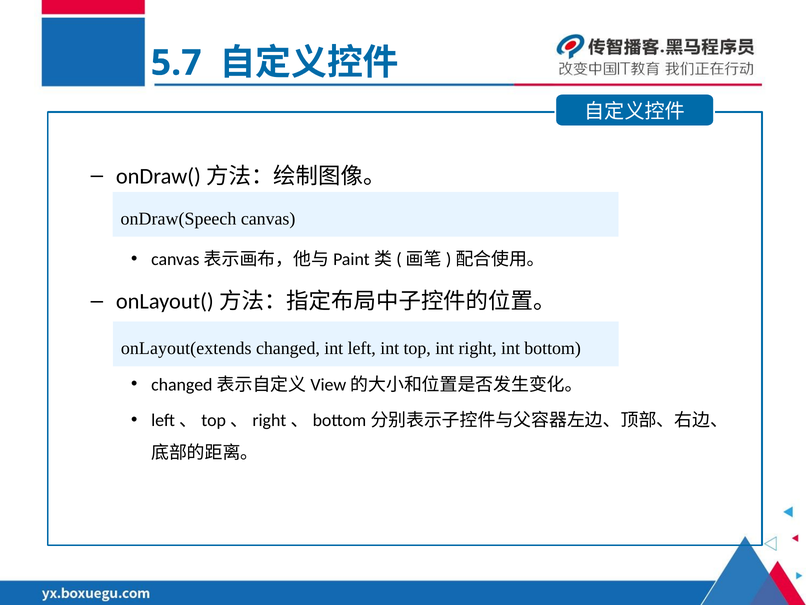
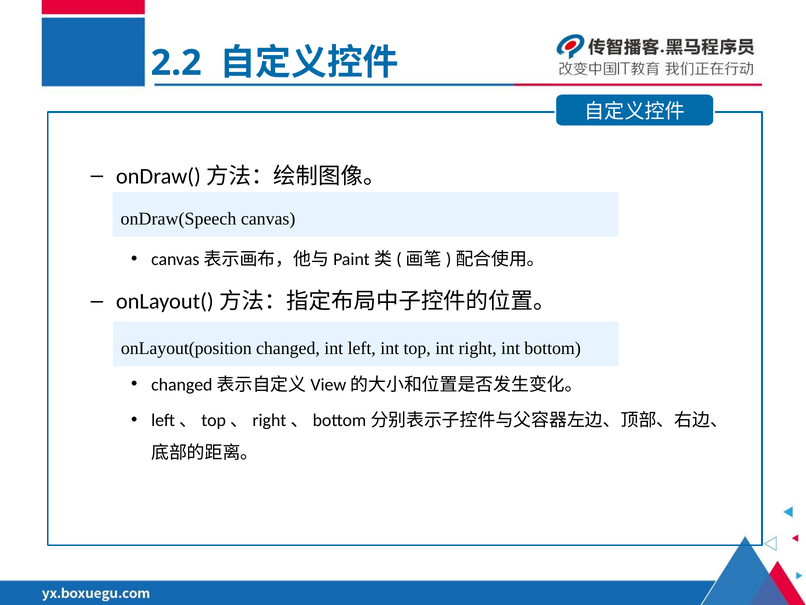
5.7: 5.7 -> 2.2 (176, 63)
onLayout(extends: onLayout(extends -> onLayout(position (186, 348)
